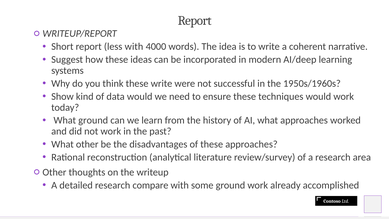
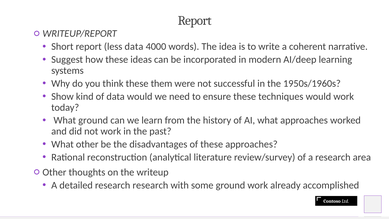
less with: with -> data (134, 47)
these write: write -> them (162, 83)
research compare: compare -> research (150, 185)
